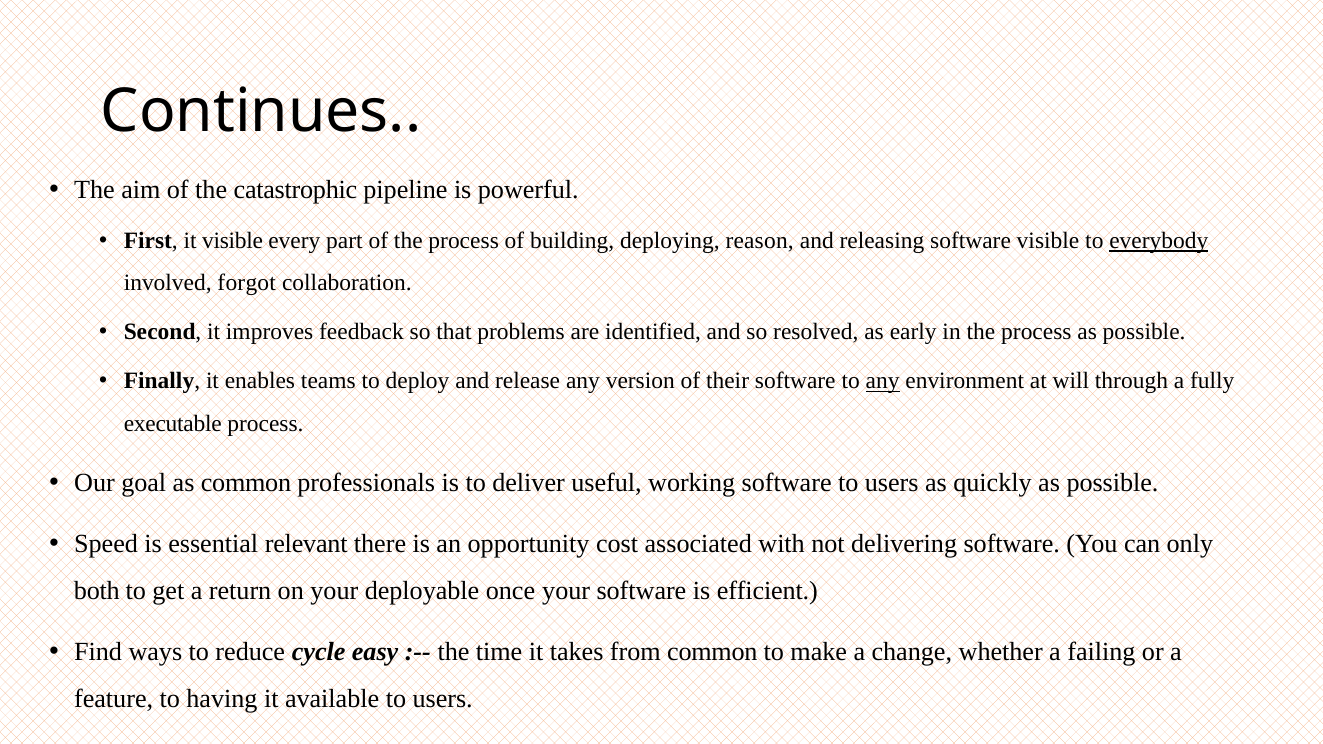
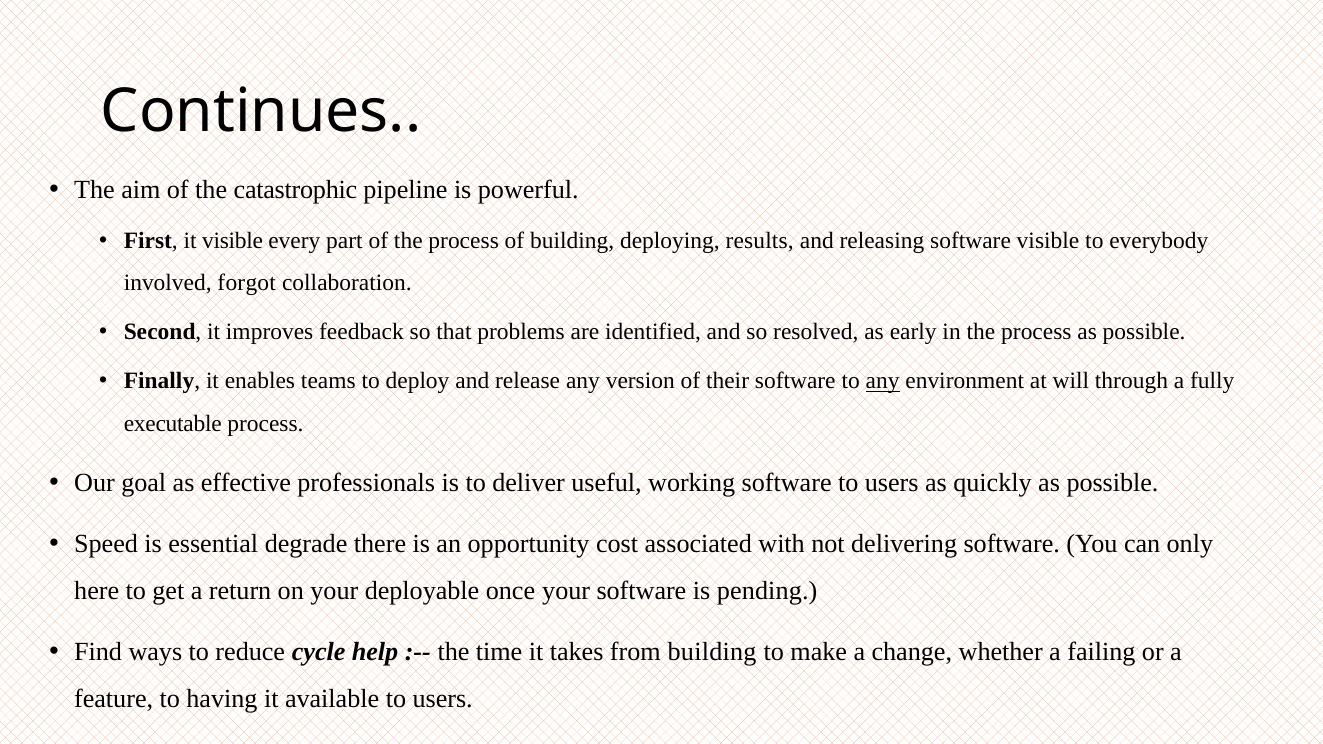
reason: reason -> results (760, 241)
everybody underline: present -> none (1159, 241)
as common: common -> effective (246, 483)
relevant: relevant -> degrade (306, 544)
both: both -> here (97, 591)
efficient: efficient -> pending (767, 591)
easy: easy -> help (375, 652)
from common: common -> building (712, 652)
